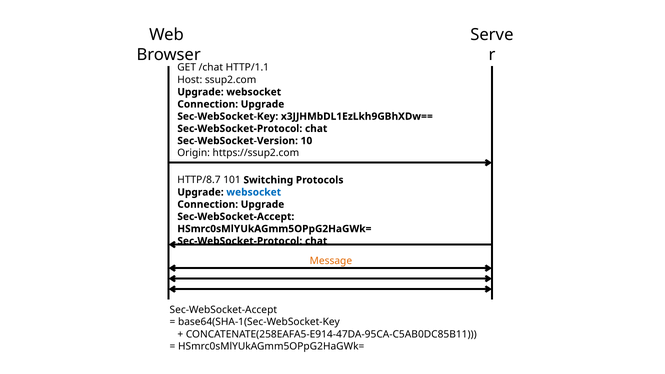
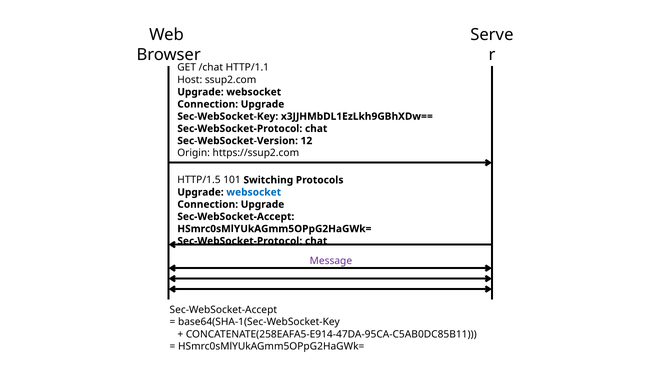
10: 10 -> 12 (306, 141)
HTTP/8.7: HTTP/8.7 -> HTTP/1.5 (199, 180)
Message colour: orange -> purple (331, 261)
